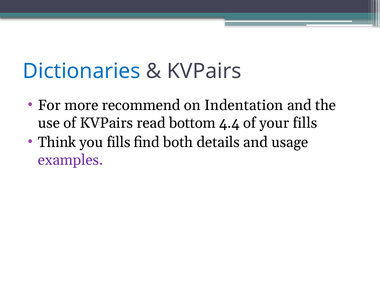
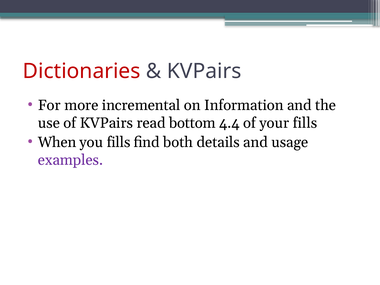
Dictionaries colour: blue -> red (82, 71)
recommend: recommend -> incremental (141, 105)
Indentation: Indentation -> Information (244, 105)
Think: Think -> When (57, 142)
